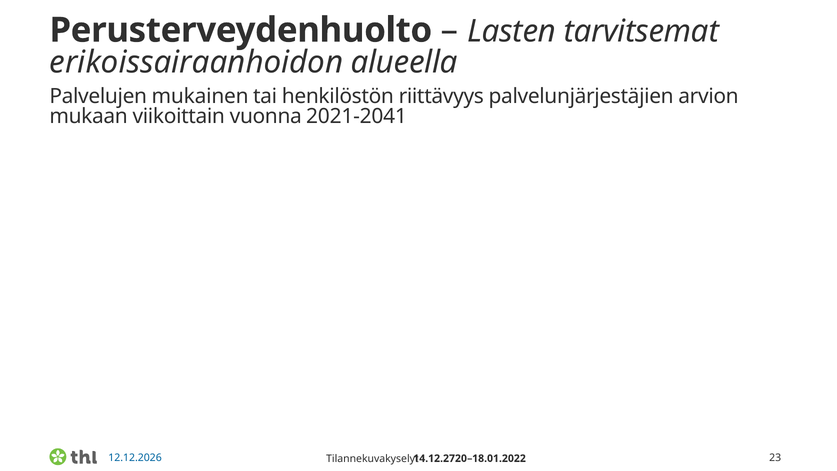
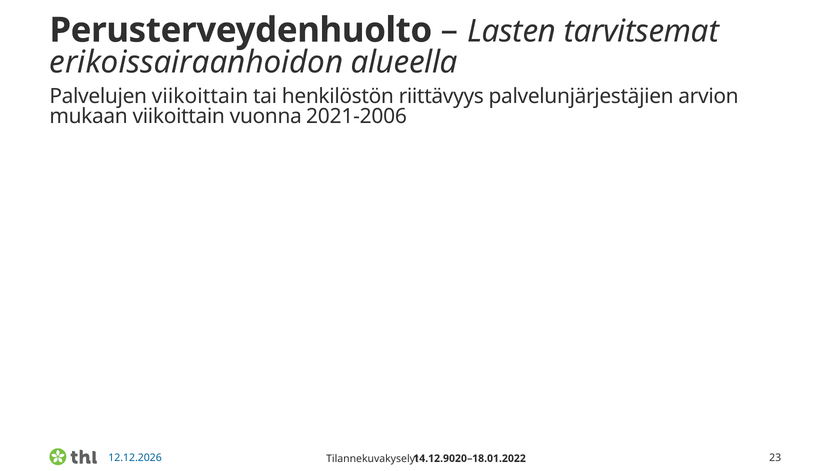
Palvelujen mukainen: mukainen -> viikoittain (200, 96)
2021-2041: 2021-2041 -> 2021-2006 (357, 116)
14.12.2720–18.01.2022: 14.12.2720–18.01.2022 -> 14.12.9020–18.01.2022 (470, 458)
